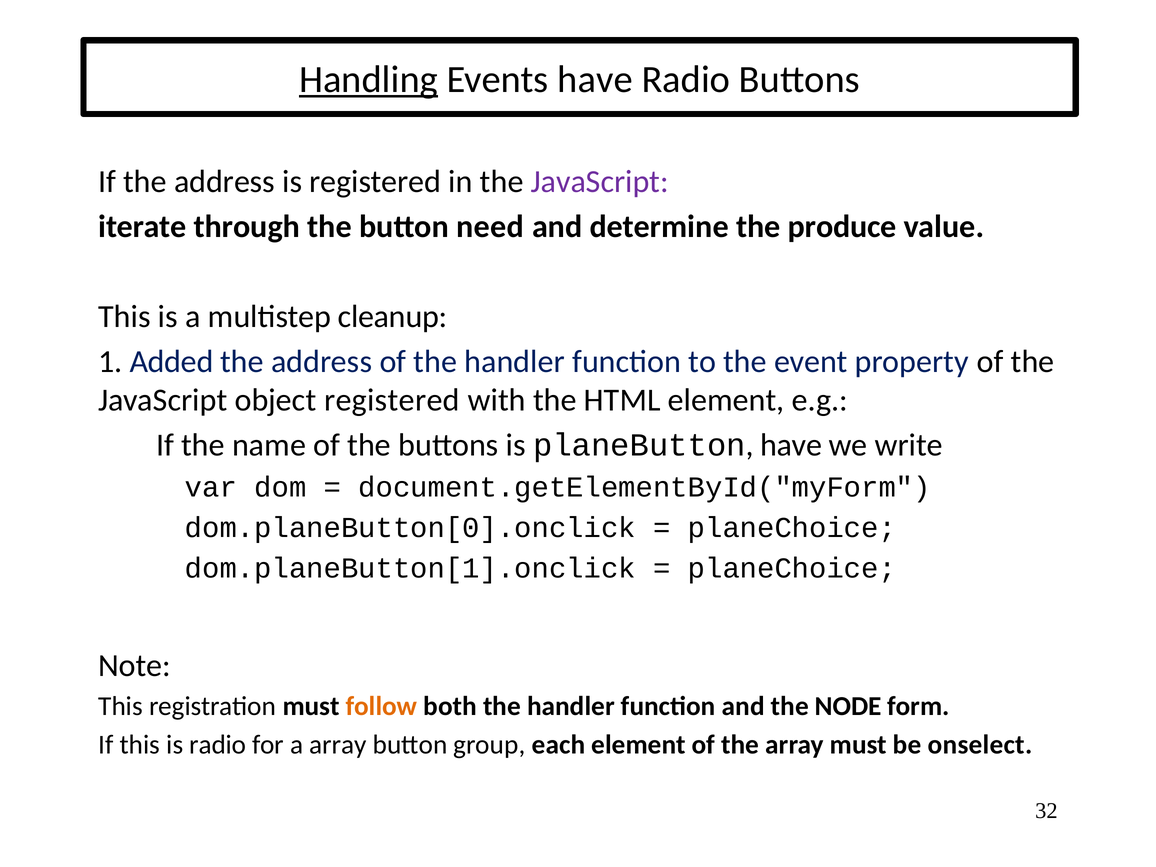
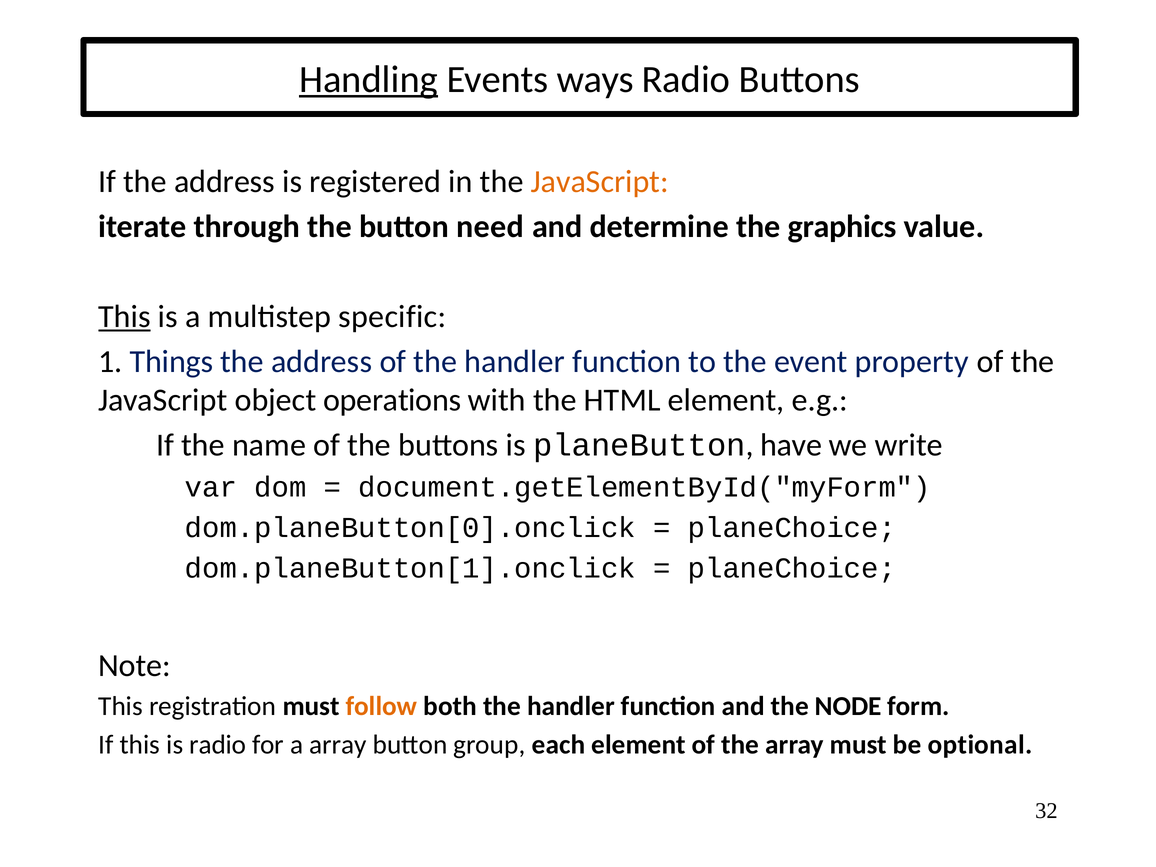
Events have: have -> ways (595, 80)
JavaScript colour: purple -> orange (600, 182)
produce: produce -> graphics (842, 227)
This underline: none -> present (124, 317)
cleanup: cleanup -> specific (392, 317)
Added: Added -> Things (171, 362)
object registered: registered -> operations (392, 400)
onselect: onselect -> optional (980, 745)
